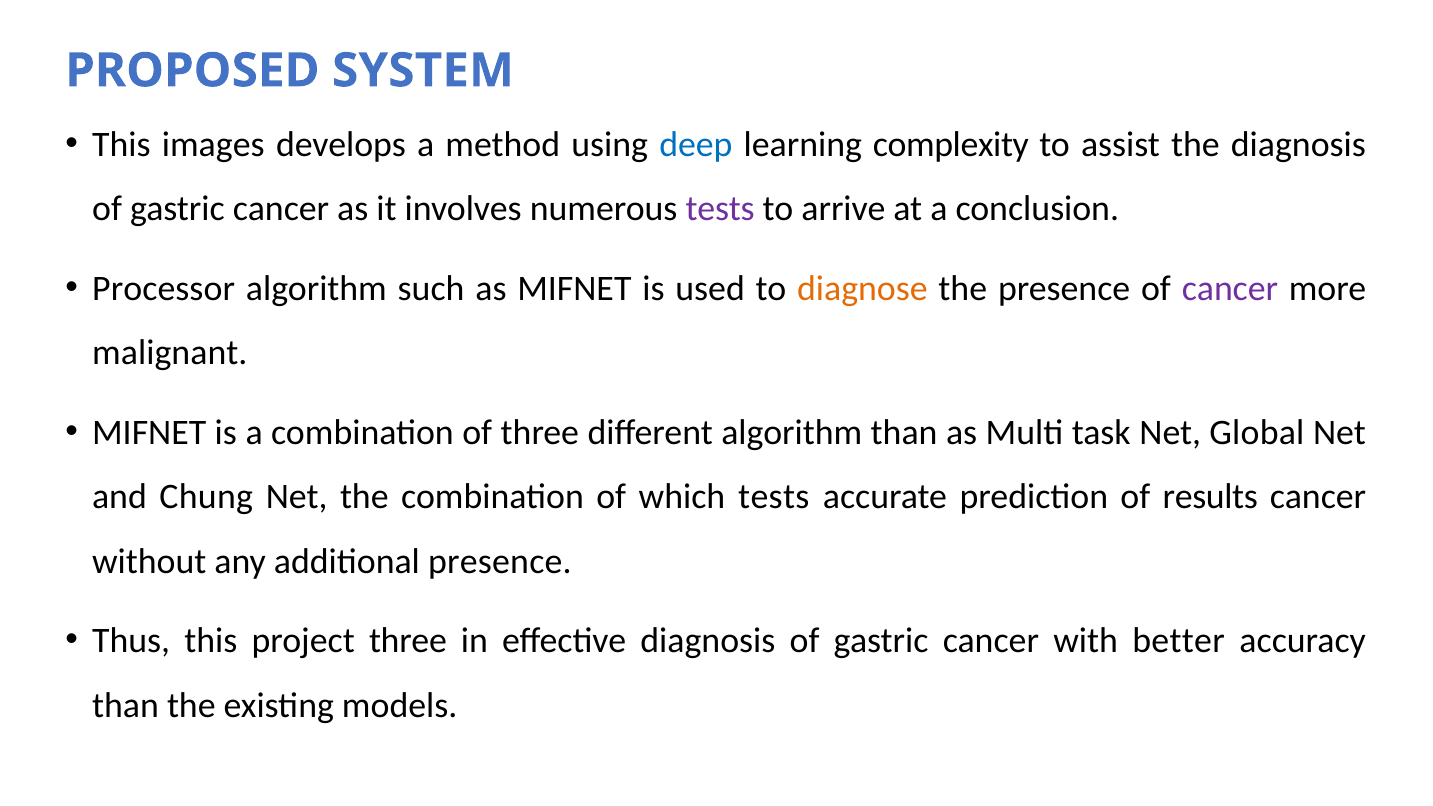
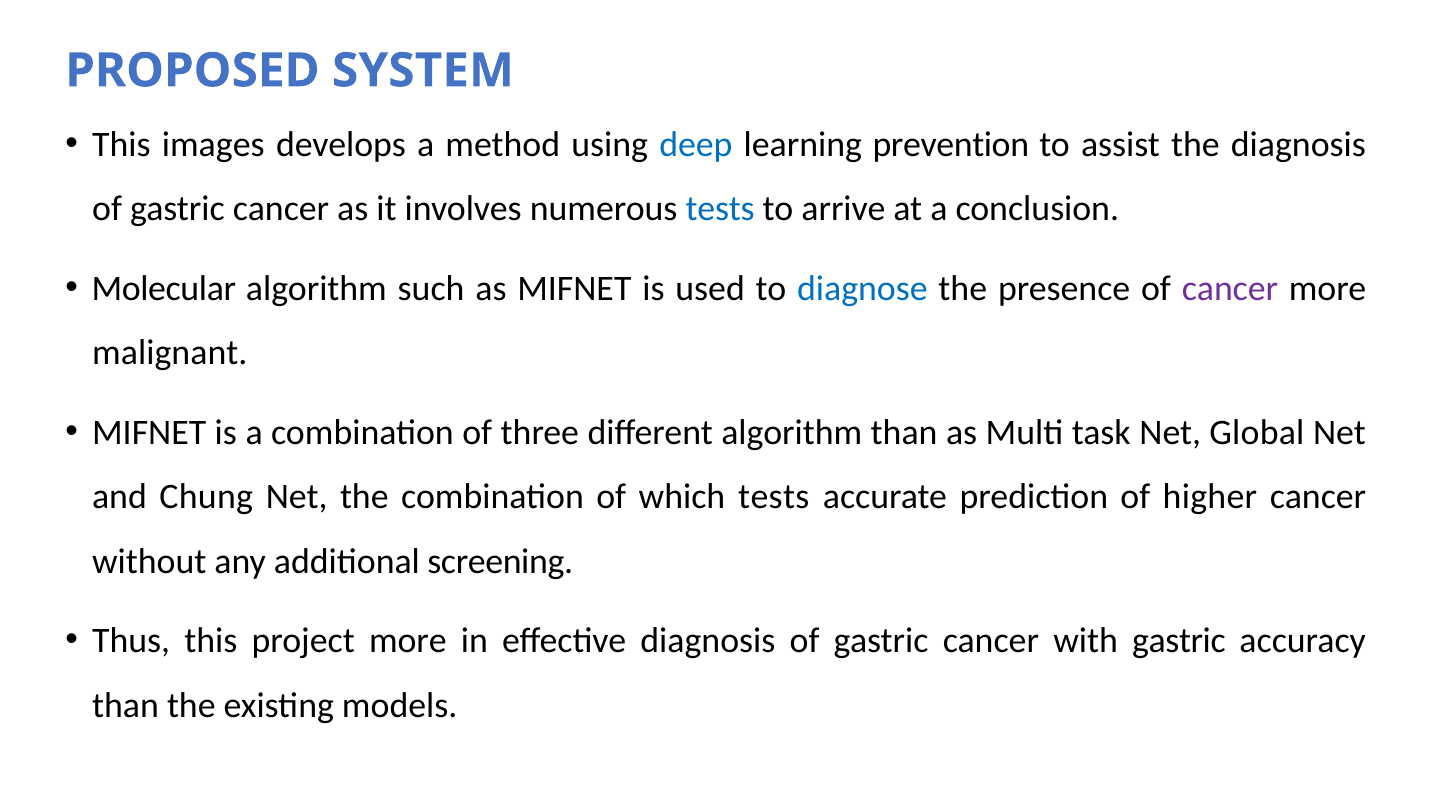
complexity: complexity -> prevention (951, 145)
tests colour: purple -> blue (720, 209)
Processor: Processor -> Molecular (164, 288)
diagnose colour: orange -> blue (862, 288)
results: results -> higher (1210, 497)
additional presence: presence -> screening (500, 561)
project three: three -> more (408, 641)
with better: better -> gastric (1179, 641)
